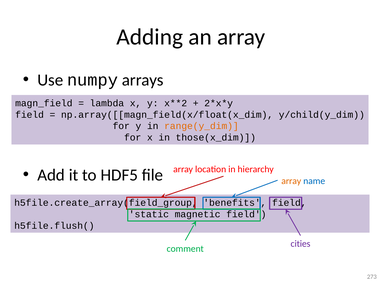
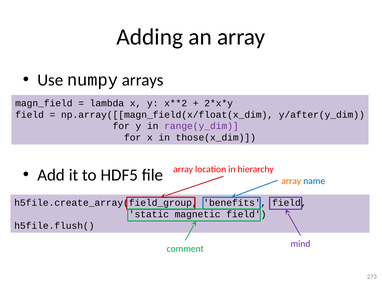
y/child(y_dim: y/child(y_dim -> y/after(y_dim (322, 115)
range(y_dim colour: orange -> purple (201, 126)
cities: cities -> mind (300, 244)
